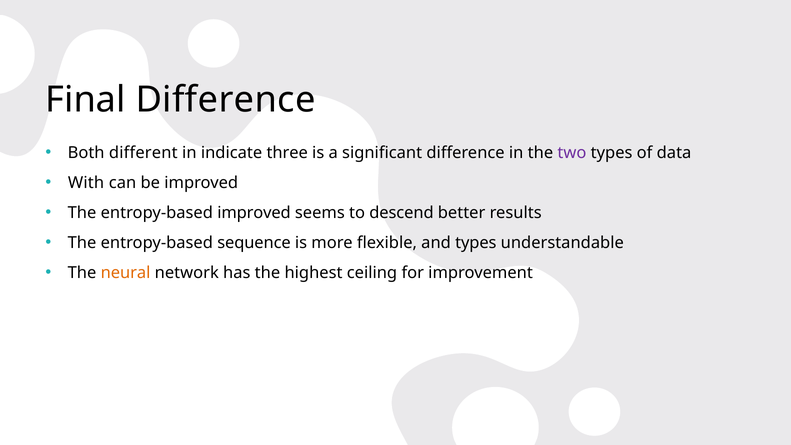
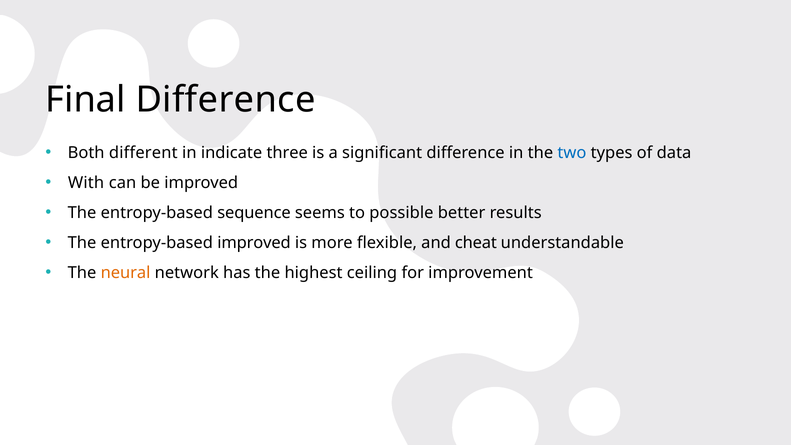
two colour: purple -> blue (572, 153)
entropy-based improved: improved -> sequence (254, 213)
descend: descend -> possible (401, 213)
entropy-based sequence: sequence -> improved (254, 243)
and types: types -> cheat (476, 243)
